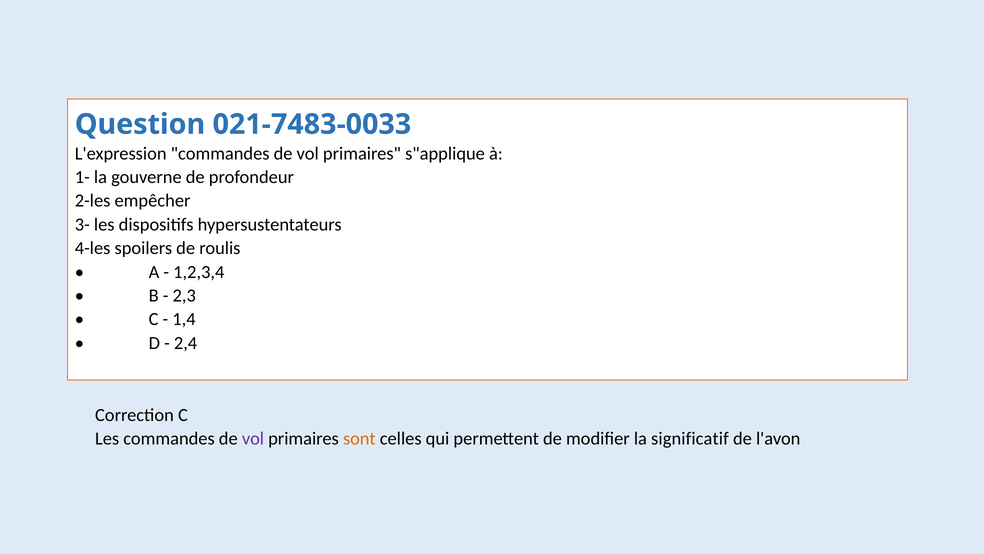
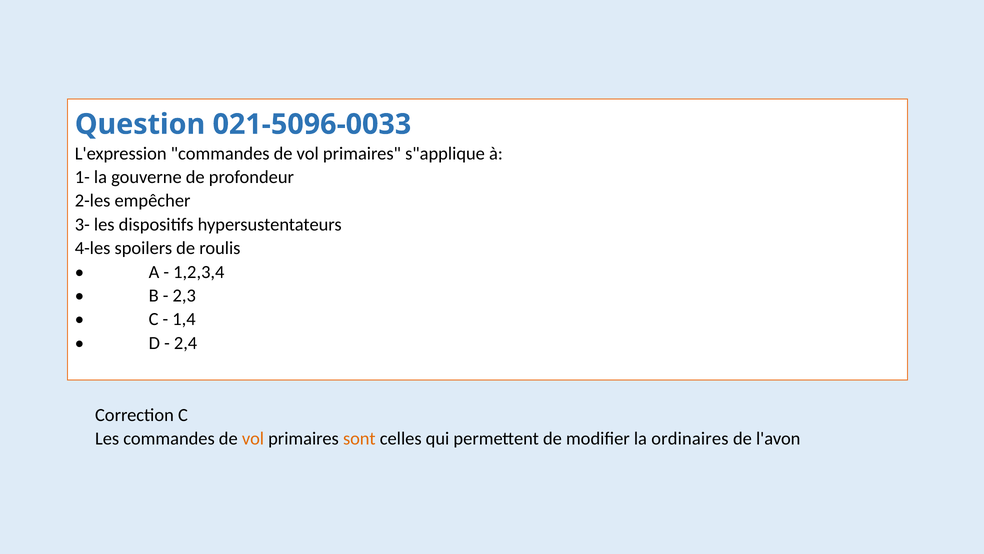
021-7483-0033: 021-7483-0033 -> 021-5096-0033 (312, 124)
vol colour: purple -> orange (253, 438)
significatif: significatif -> ordinaires (690, 438)
